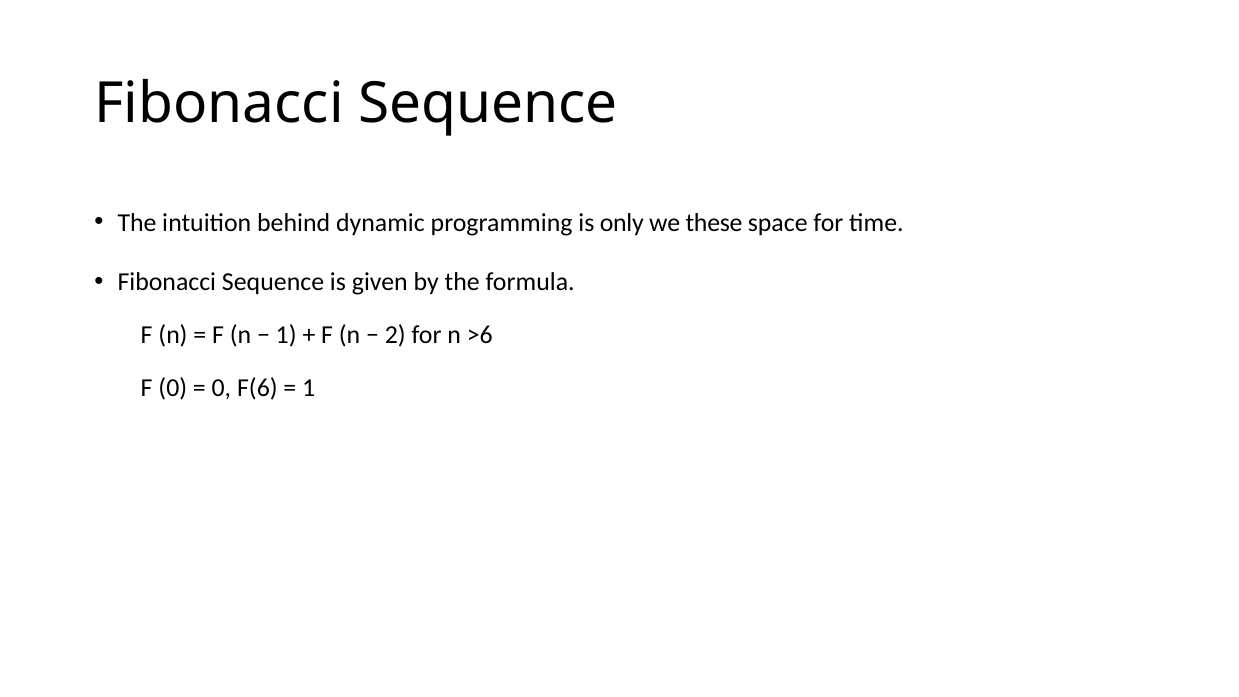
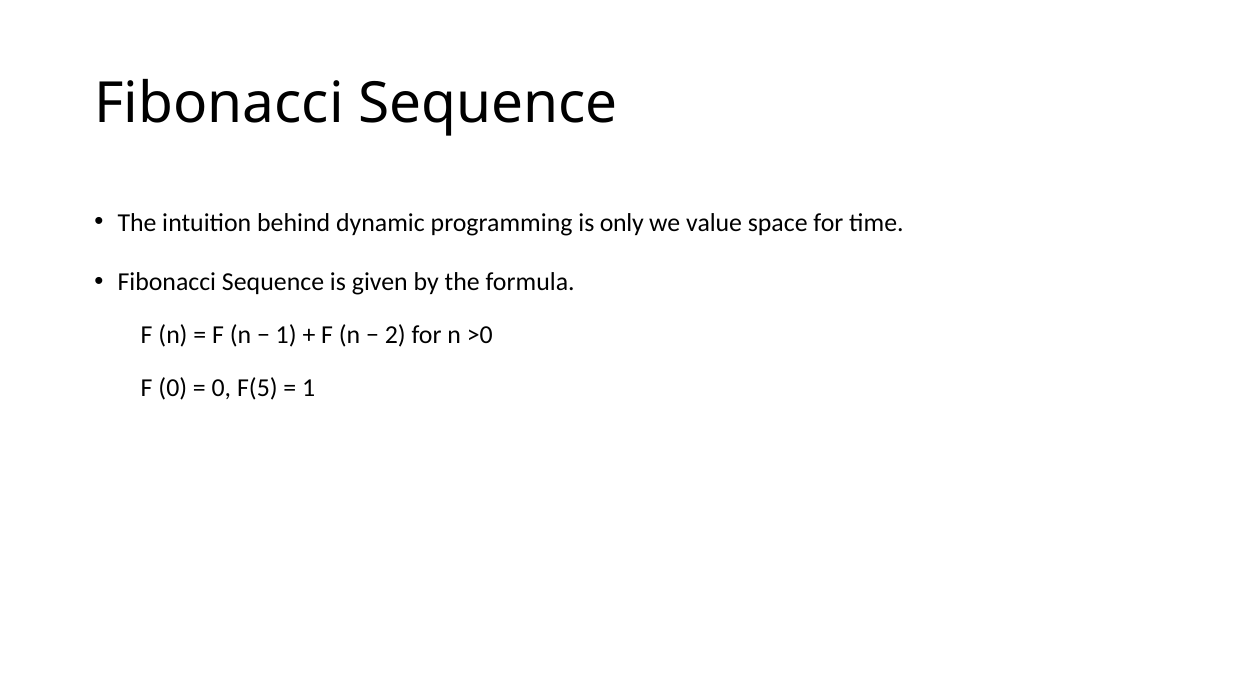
these: these -> value (714, 223)
>6: >6 -> >0 (480, 335)
F(6: F(6 -> F(5 (257, 388)
